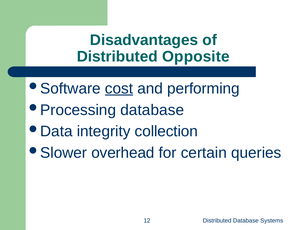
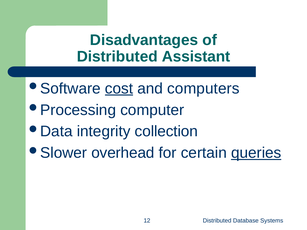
Opposite: Opposite -> Assistant (196, 57)
performing: performing -> computers (203, 89)
database: database -> computer (152, 110)
queries underline: none -> present (256, 153)
